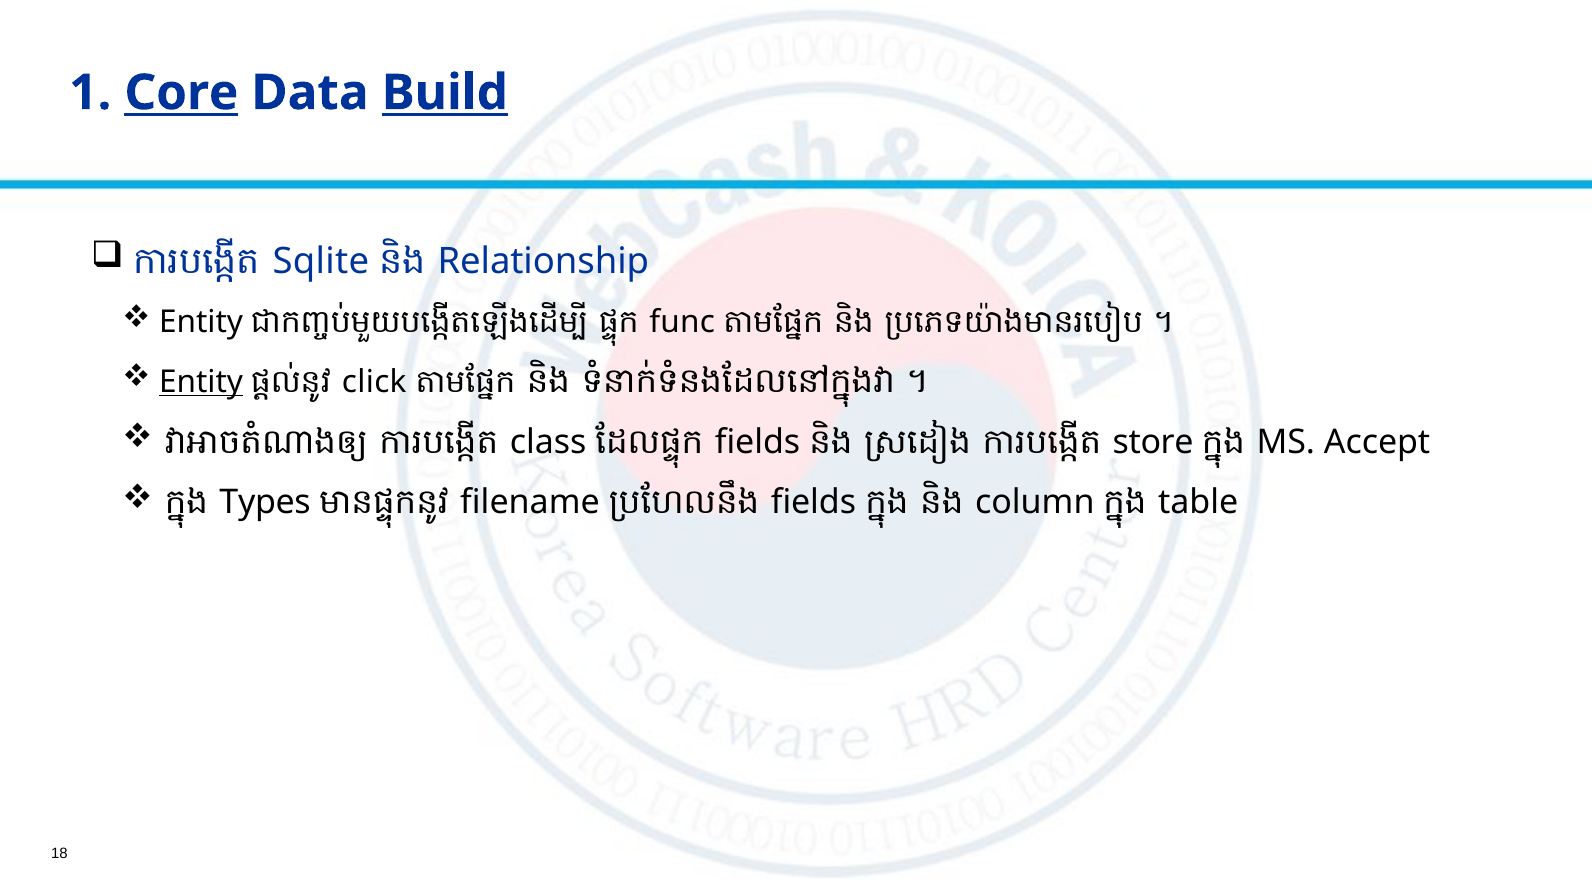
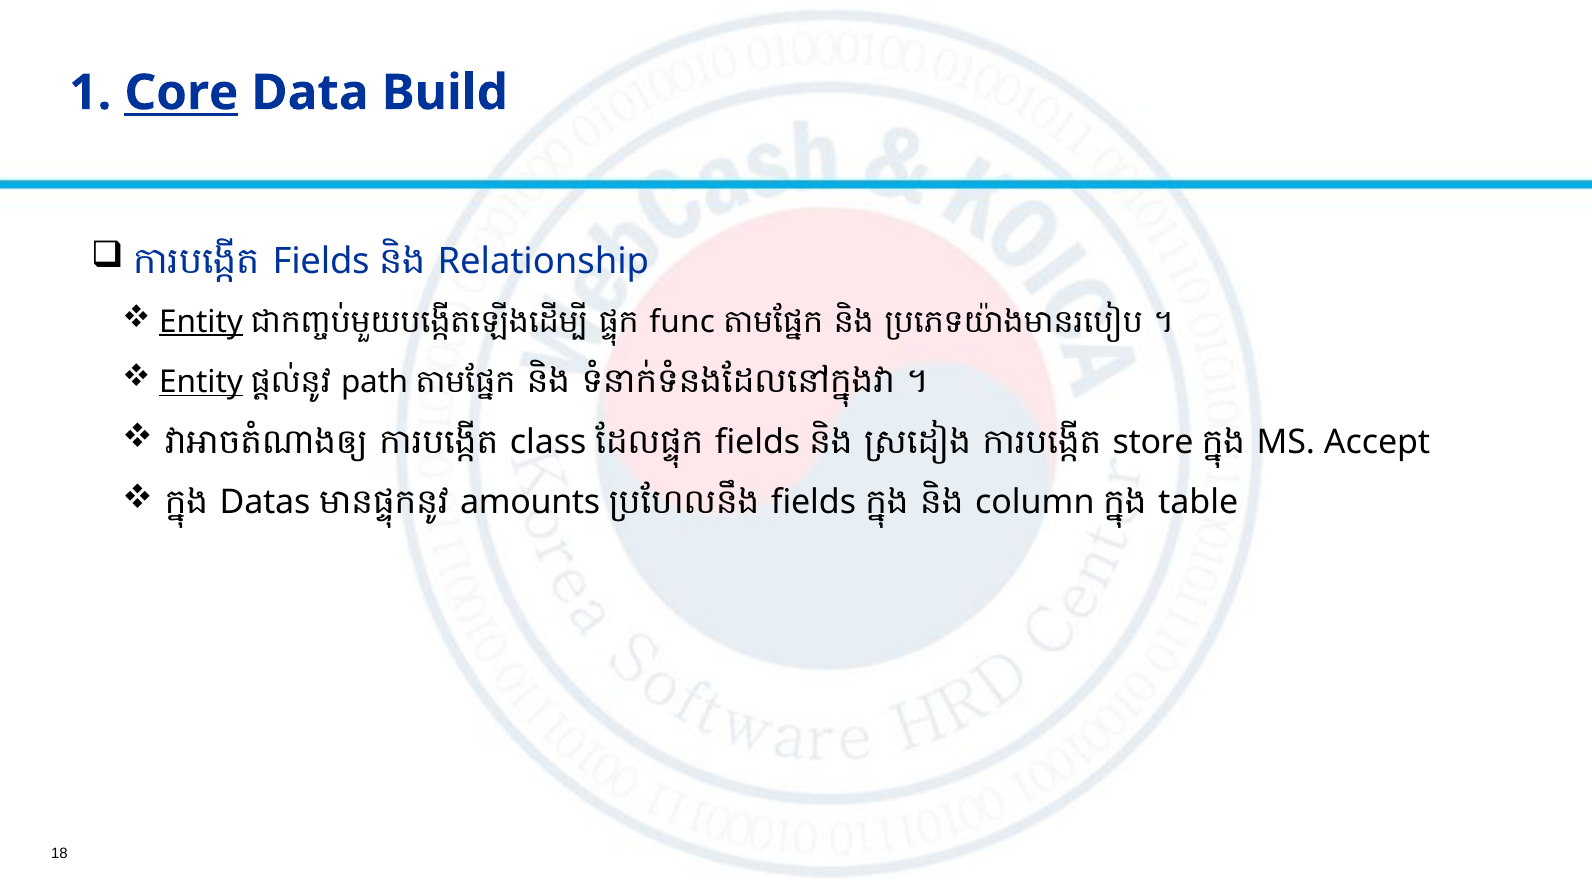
Build underline: present -> none (445, 93)
Sqlite: Sqlite -> Fields (321, 262)
Entity underline: none -> present (201, 322)
click: click -> path (375, 382)
Types: Types -> Datas (265, 503)
filename: filename -> amounts (530, 503)
